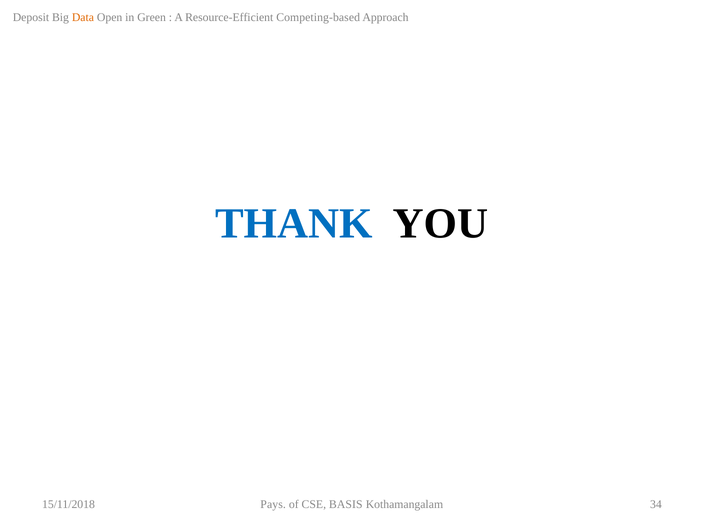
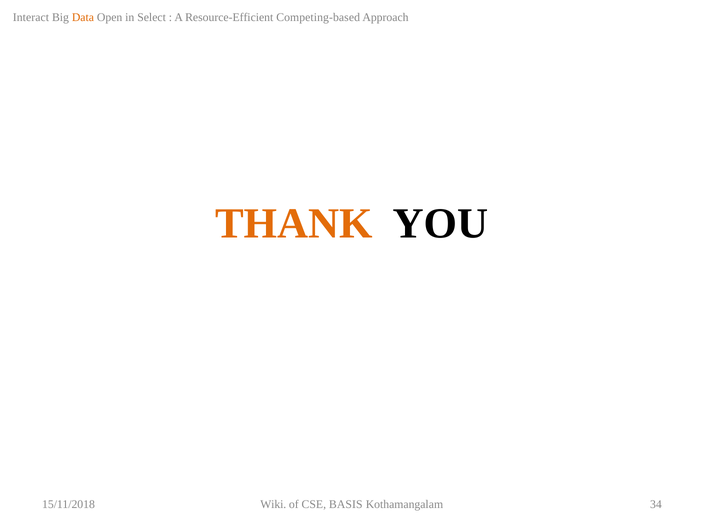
Deposit: Deposit -> Interact (31, 17)
Green: Green -> Select (152, 17)
THANK colour: blue -> orange (294, 224)
Pays: Pays -> Wiki (273, 504)
